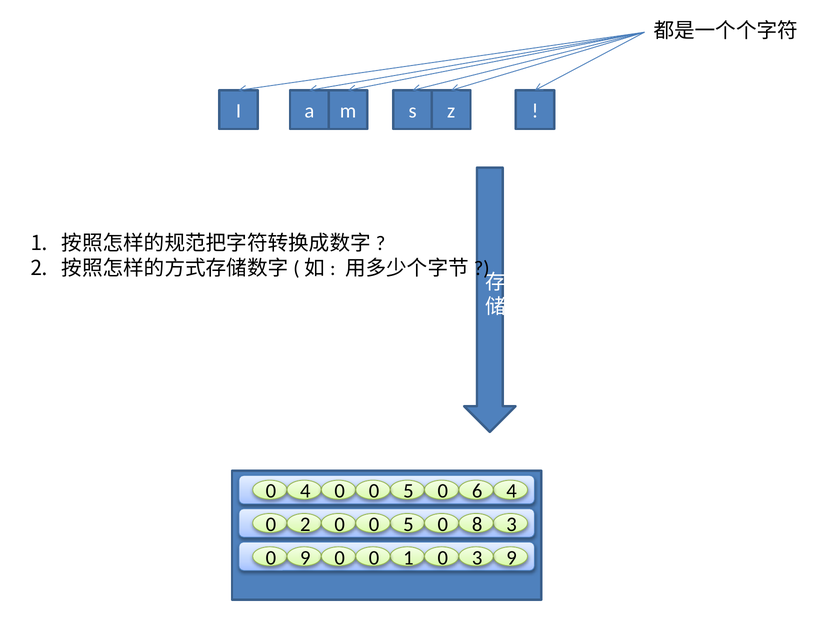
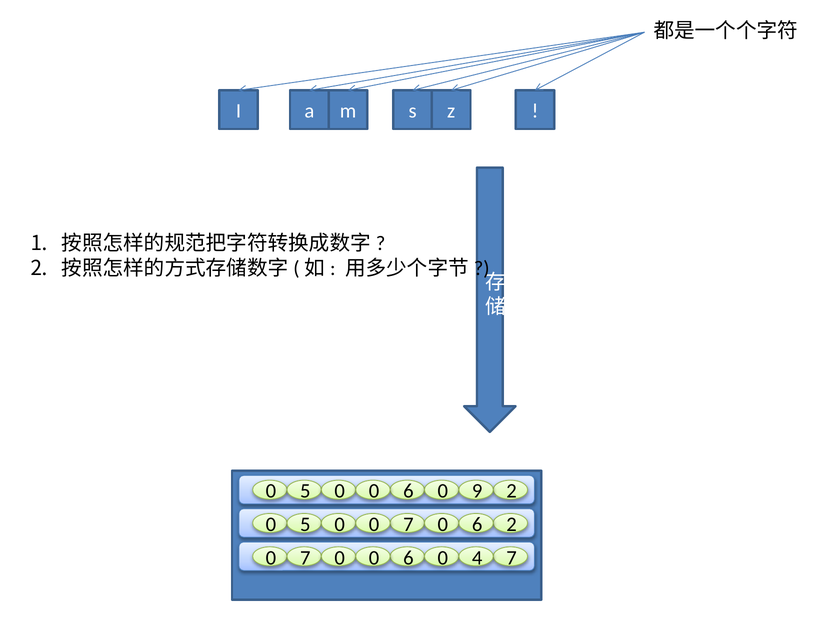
4: 4 -> 5 (305, 491)
5: 5 -> 6 (408, 491)
6: 6 -> 9 (477, 491)
4: 4 -> 2 (512, 491)
2: 2 -> 5 (305, 524)
5: 5 -> 7 (408, 524)
8: 8 -> 6 (477, 524)
3: 3 -> 2 (512, 524)
9: 9 -> 7 (305, 557)
1: 1 -> 6 (408, 557)
3: 3 -> 4 (477, 557)
9: 9 -> 7 (512, 557)
